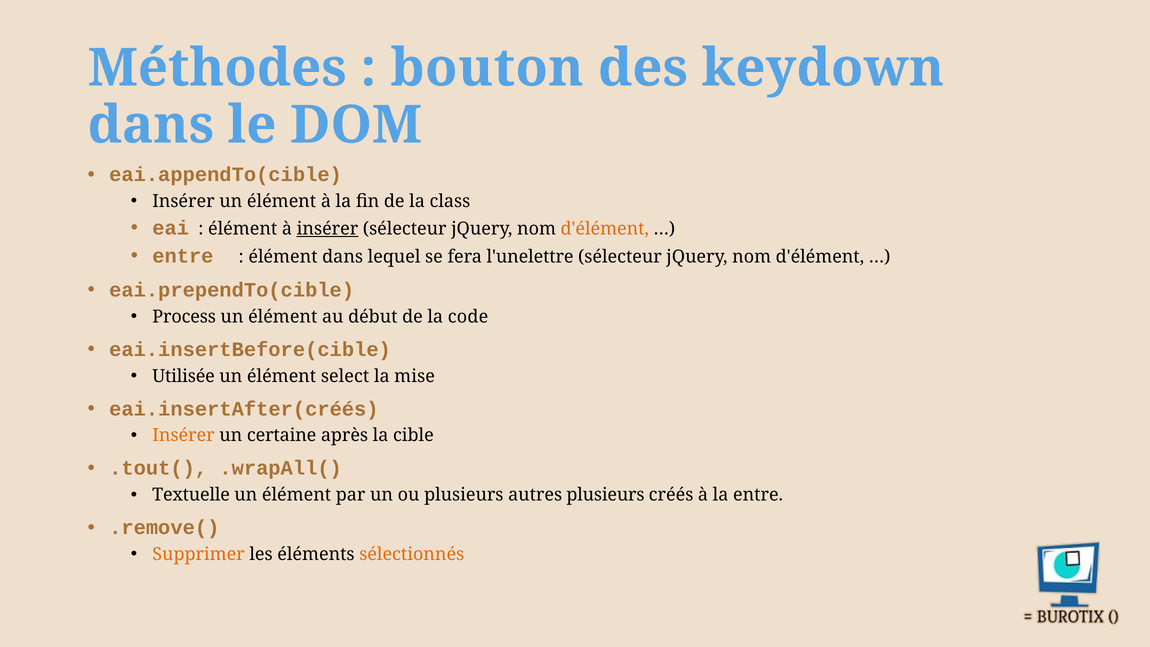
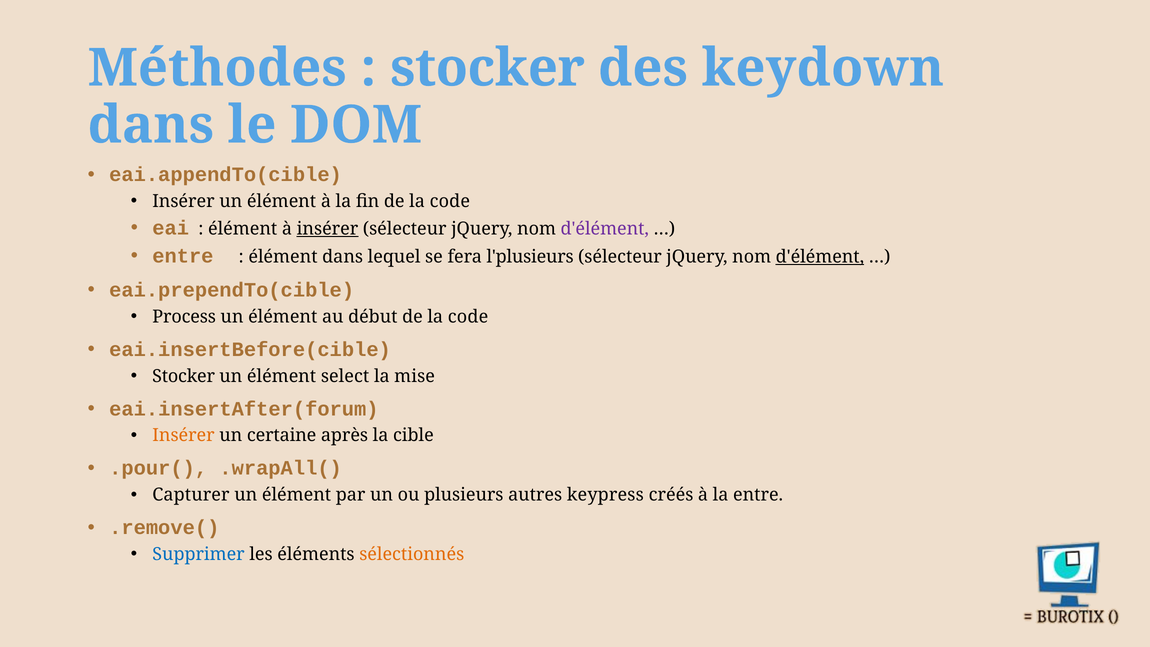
bouton: bouton -> stocker (488, 68)
fin de la class: class -> code (450, 201)
d'élément colour: orange -> purple (605, 229)
l'unelettre: l'unelettre -> l'plusieurs (530, 257)
d'élément underline: none -> present (820, 257)
Utilisée: Utilisée -> Stocker (184, 376)
eai.insertAfter(créés: eai.insertAfter(créés -> eai.insertAfter(forum (244, 409)
.tout(: .tout( -> .pour( (158, 468)
Textuelle: Textuelle -> Capturer (191, 495)
autres plusieurs: plusieurs -> keypress (605, 495)
Supprimer colour: orange -> blue (199, 554)
